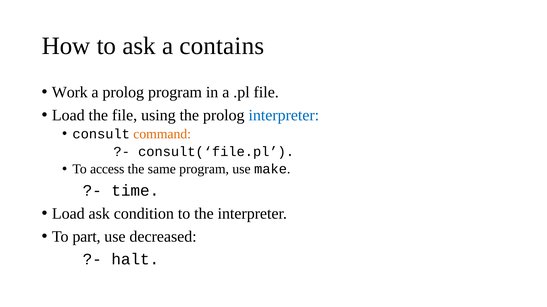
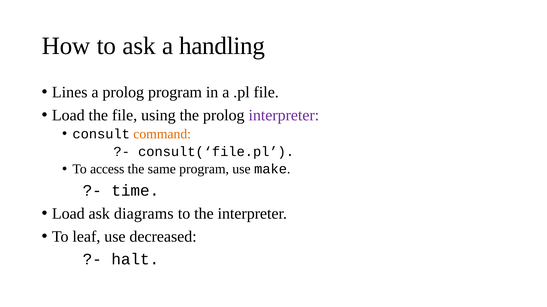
contains: contains -> handling (222, 46)
Work: Work -> Lines (70, 92)
interpreter colour: blue -> purple (284, 115)
condition: condition -> diagrams (144, 214)
part: part -> leaf (86, 237)
